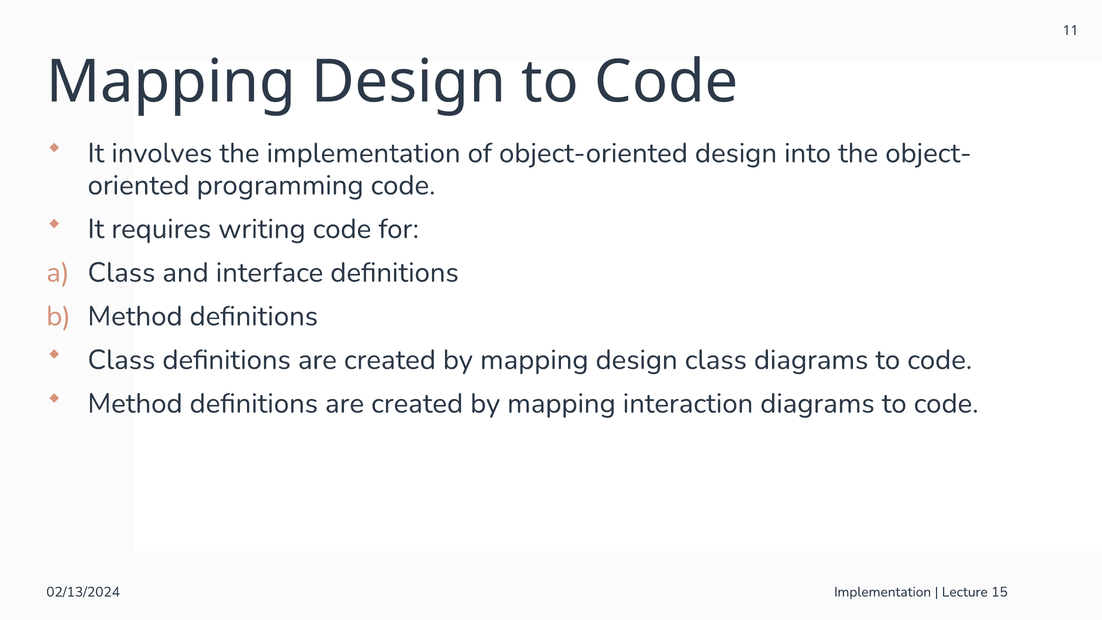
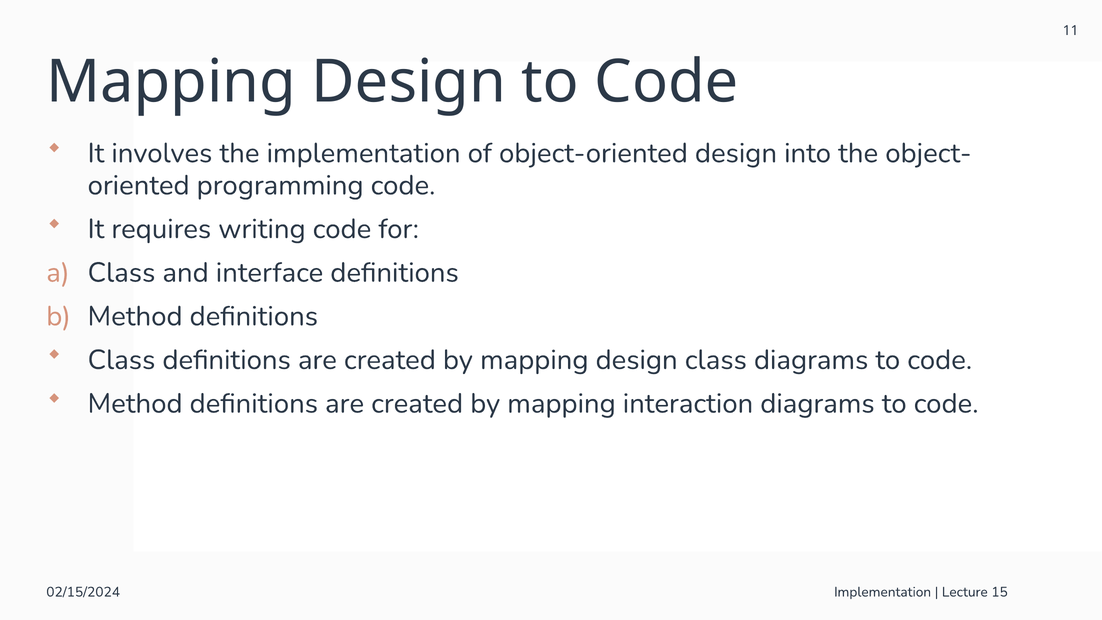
02/13/2024: 02/13/2024 -> 02/15/2024 (83, 592)
